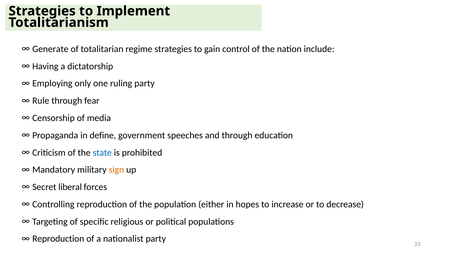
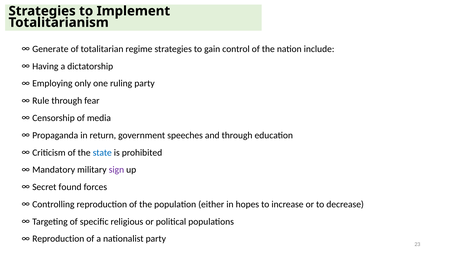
define: define -> return (103, 135)
sign colour: orange -> purple (116, 170)
liberal: liberal -> found (70, 187)
